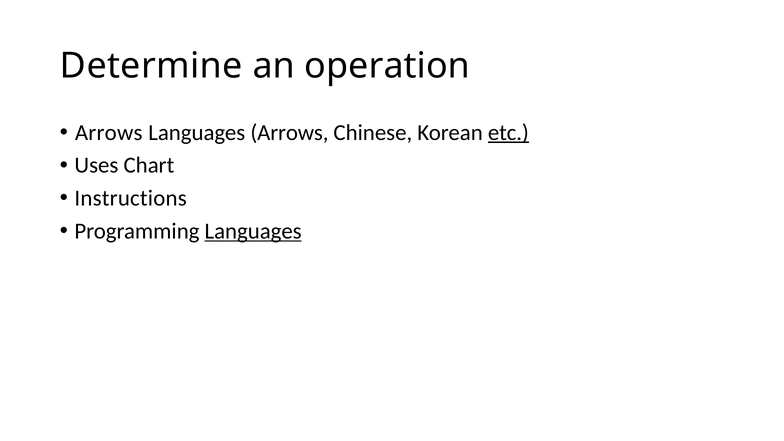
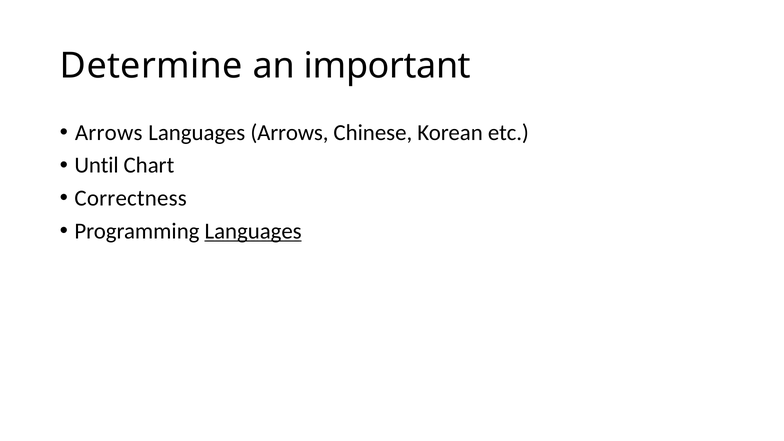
operation: operation -> important (387, 66)
etc underline: present -> none (508, 133)
Uses: Uses -> Until (97, 165)
Instructions: Instructions -> Correctness (131, 198)
